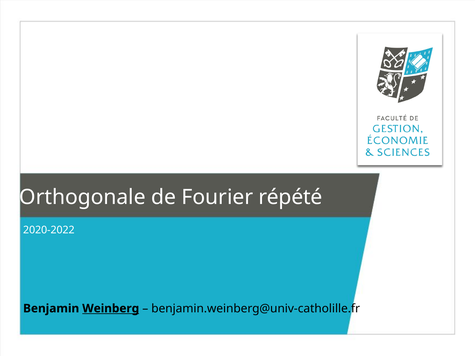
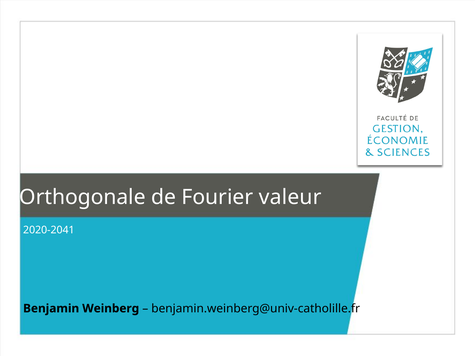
répété: répété -> valeur (290, 197)
2020-2022: 2020-2022 -> 2020-2041 (49, 230)
Weinberg underline: present -> none (111, 309)
